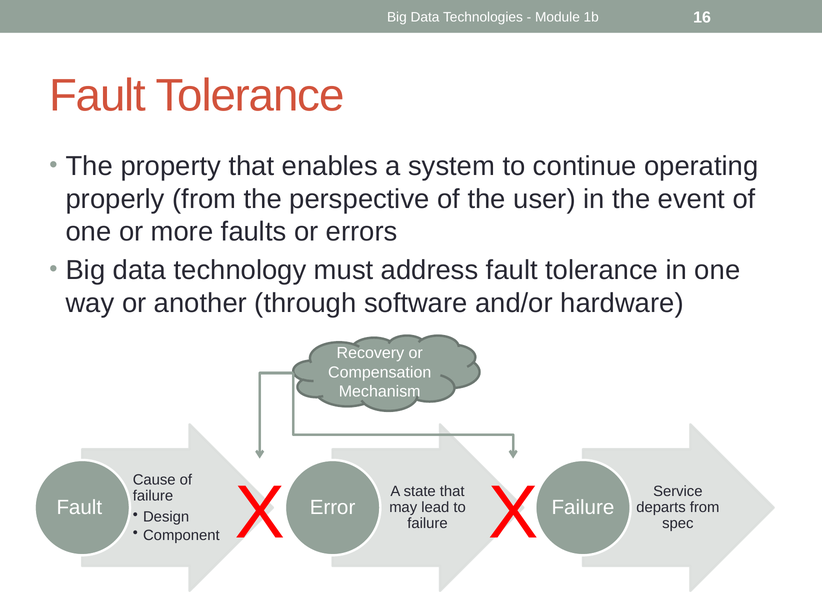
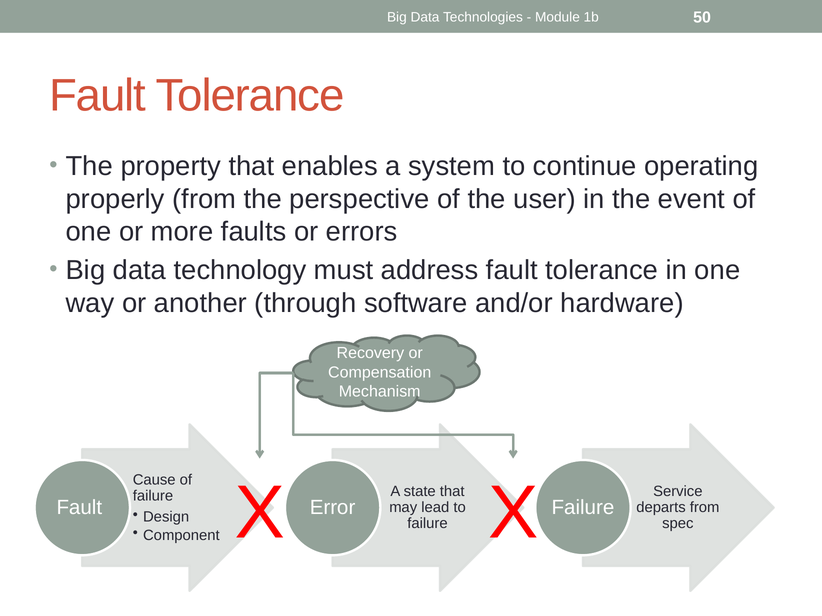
16: 16 -> 50 (702, 18)
